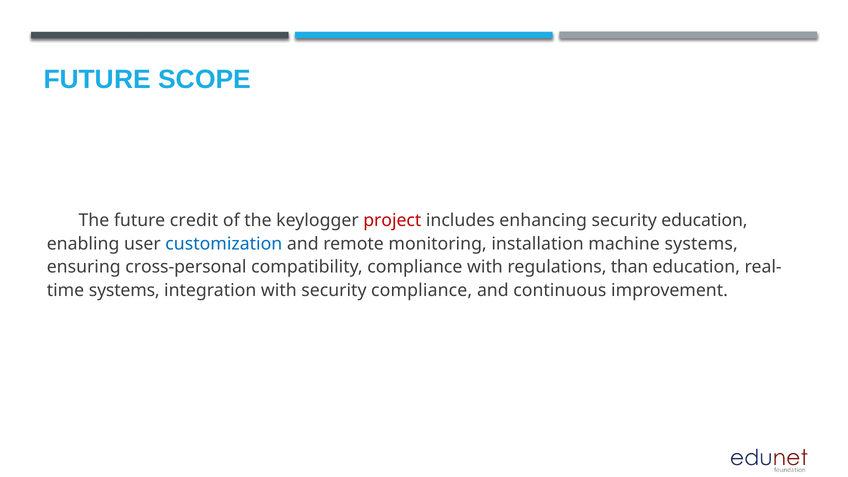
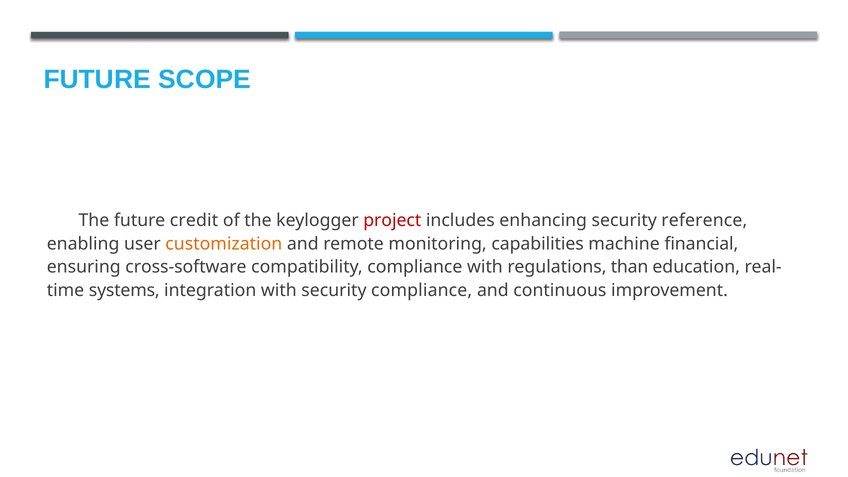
security education: education -> reference (704, 220)
customization colour: blue -> orange (224, 244)
installation: installation -> capabilities (538, 244)
machine systems: systems -> financial (701, 244)
cross-personal: cross-personal -> cross-software (186, 267)
